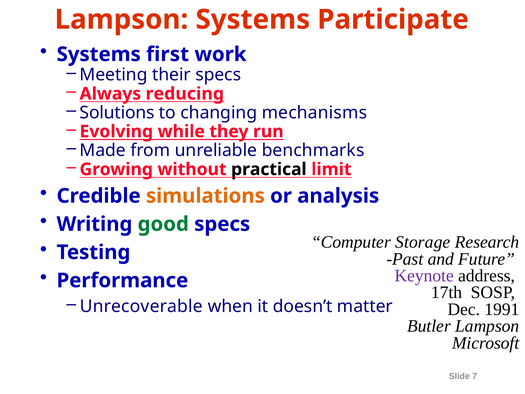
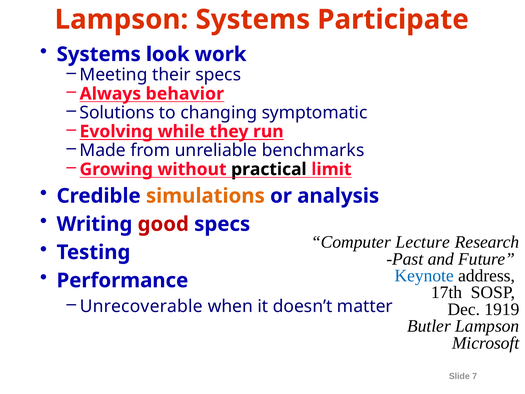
first: first -> look (168, 54)
reducing: reducing -> behavior (185, 94)
mechanisms: mechanisms -> symptomatic (315, 113)
good colour: green -> red (163, 224)
Storage: Storage -> Lecture (423, 242)
Keynote colour: purple -> blue (424, 276)
1991: 1991 -> 1919 (502, 309)
